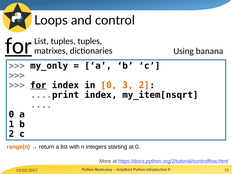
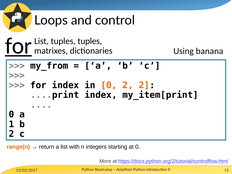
my_only: my_only -> my_from (49, 66)
for underline: present -> none (38, 85)
0 3: 3 -> 2 (128, 85)
my_item[nsqrt: my_item[nsqrt -> my_item[print (160, 95)
